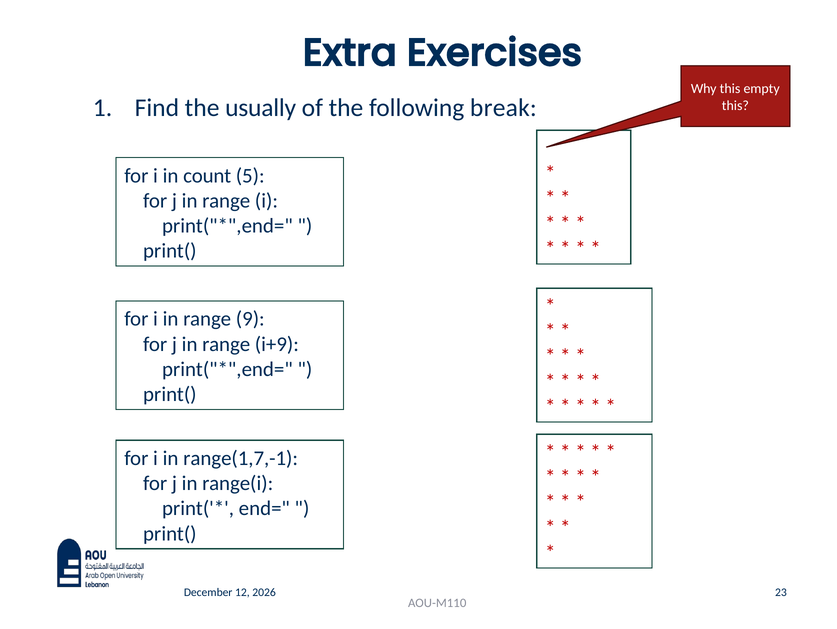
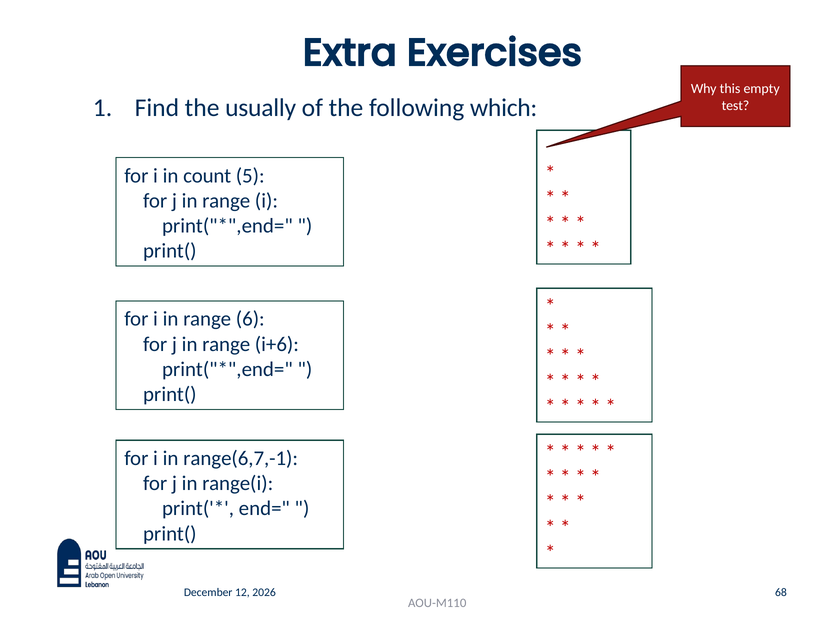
break: break -> which (504, 108)
this: this -> test (735, 105)
9: 9 -> 6 (250, 319)
i+9: i+9 -> i+6 (277, 344)
range(1,7,-1: range(1,7,-1 -> range(6,7,-1 (241, 459)
23: 23 -> 68 (781, 593)
